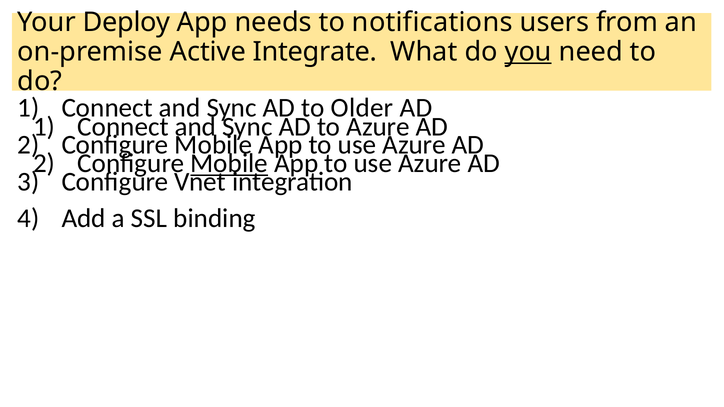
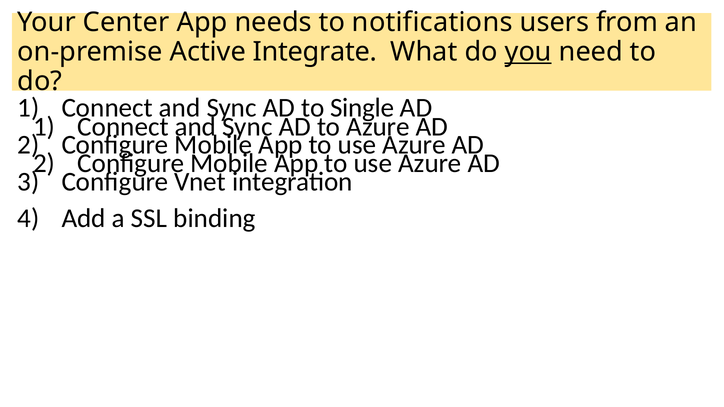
Deploy: Deploy -> Center (126, 22)
Older: Older -> Single (362, 108)
Mobile underline: present -> none (229, 164)
